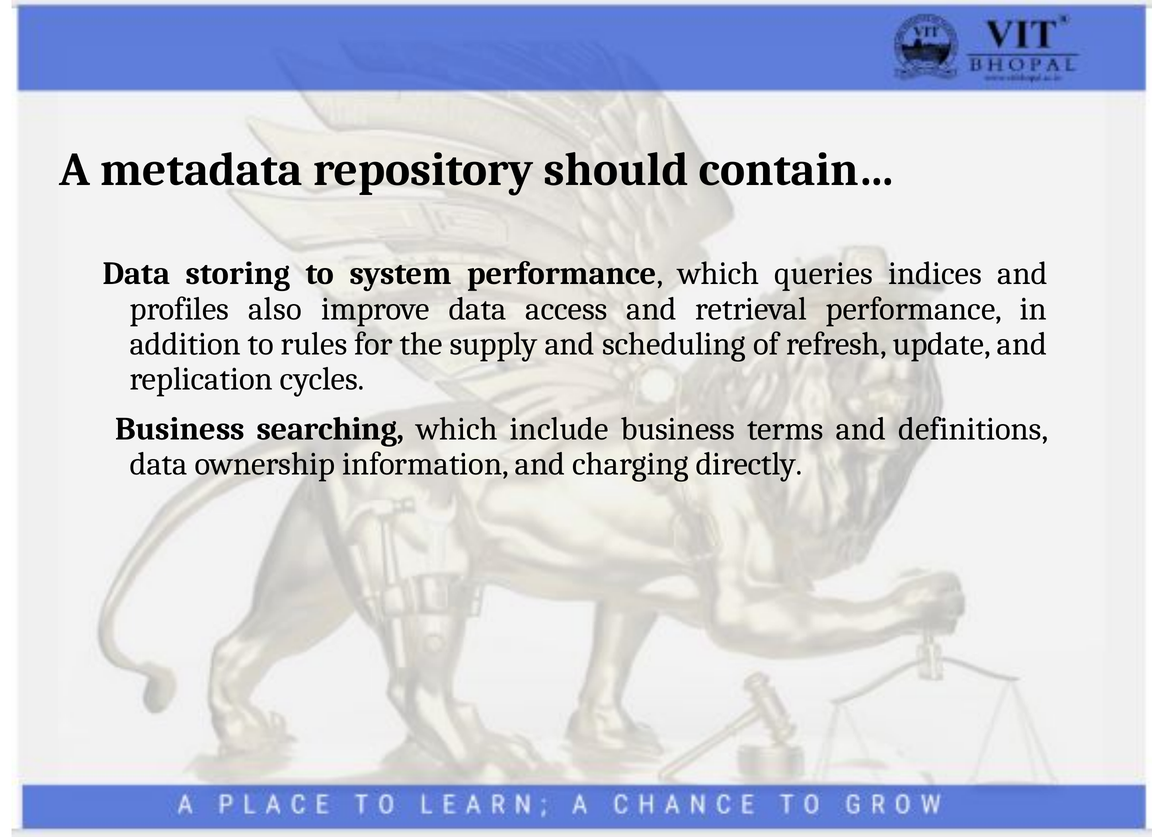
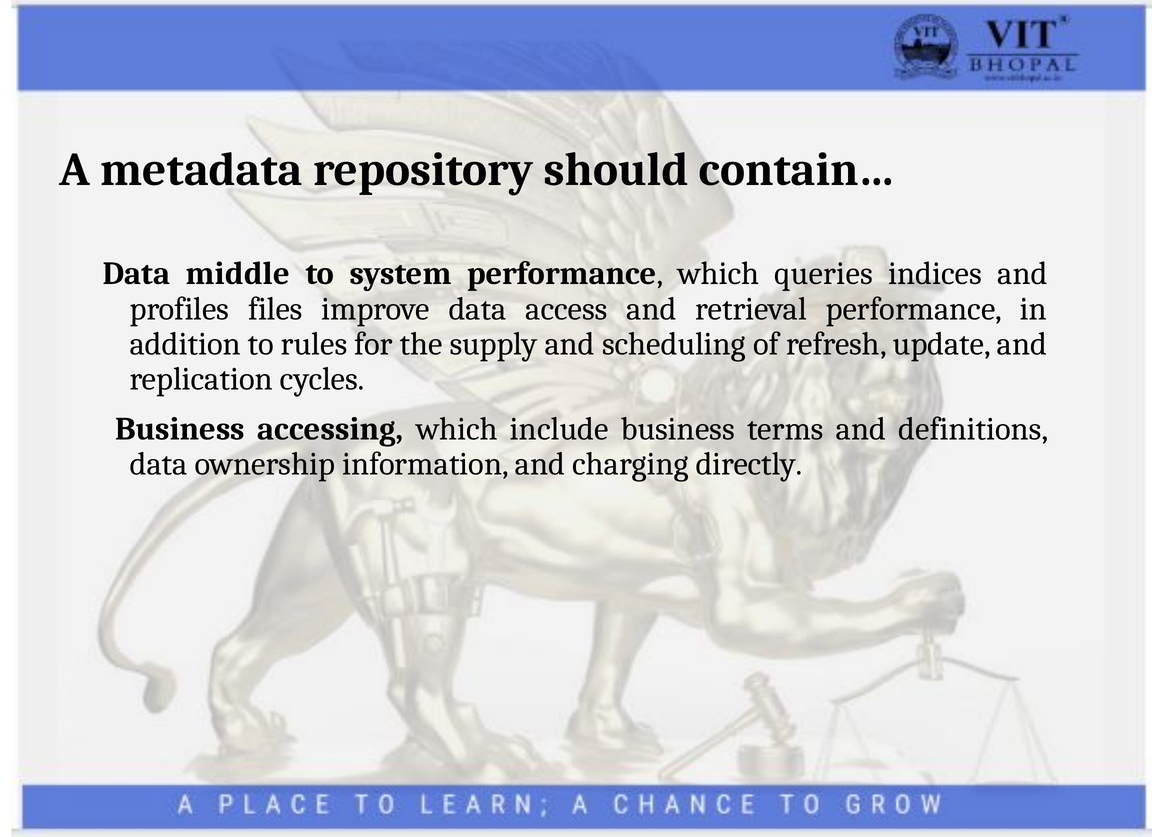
storing: storing -> middle (238, 274)
also: also -> files (275, 309)
searching: searching -> accessing (330, 429)
